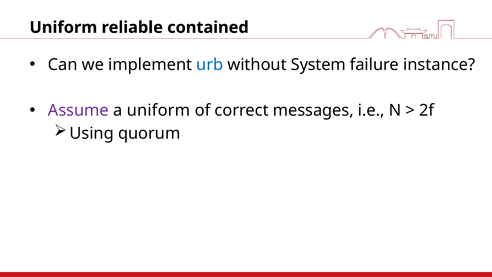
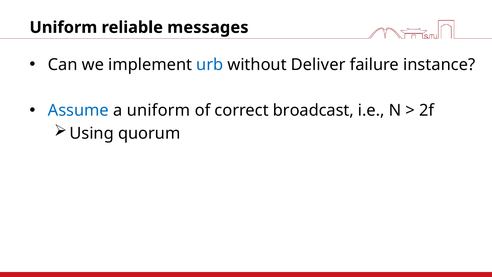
contained: contained -> messages (208, 27)
System: System -> Deliver (318, 65)
Assume colour: purple -> blue (78, 110)
messages: messages -> broadcast (313, 110)
